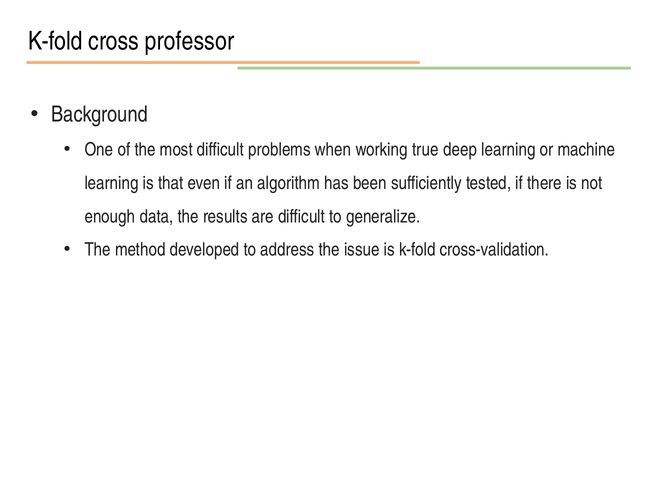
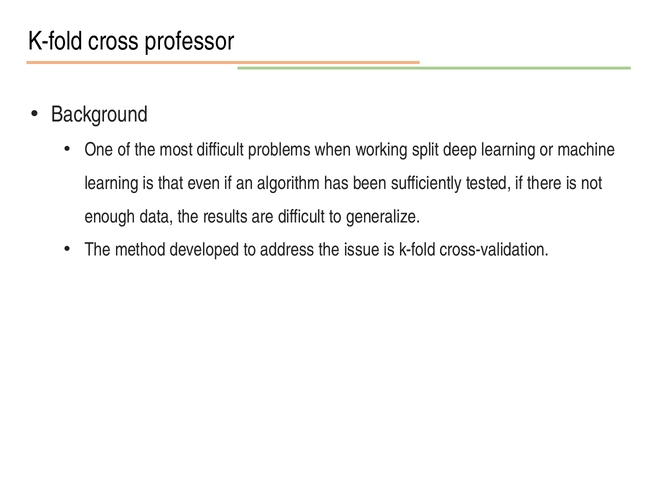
true: true -> split (426, 150)
